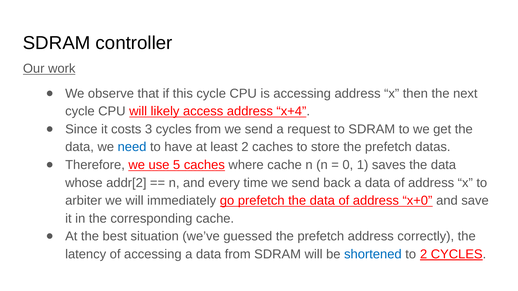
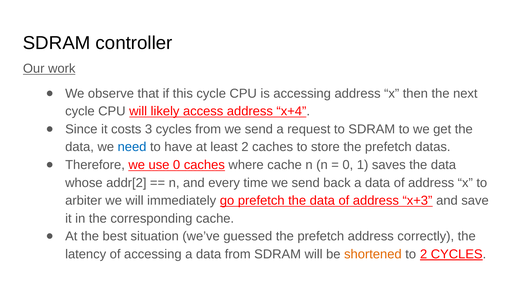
use 5: 5 -> 0 (177, 165)
x+0: x+0 -> x+3 (417, 201)
shortened colour: blue -> orange (373, 254)
